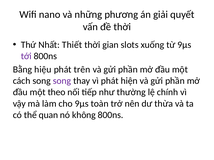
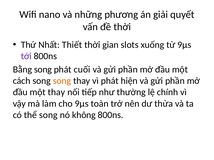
Bằng hiệu: hiệu -> song (43, 70)
trên: trên -> cuối (82, 70)
song colour: purple -> orange (62, 81)
một theo: theo -> thay (56, 92)
thể quan: quan -> song (48, 115)
